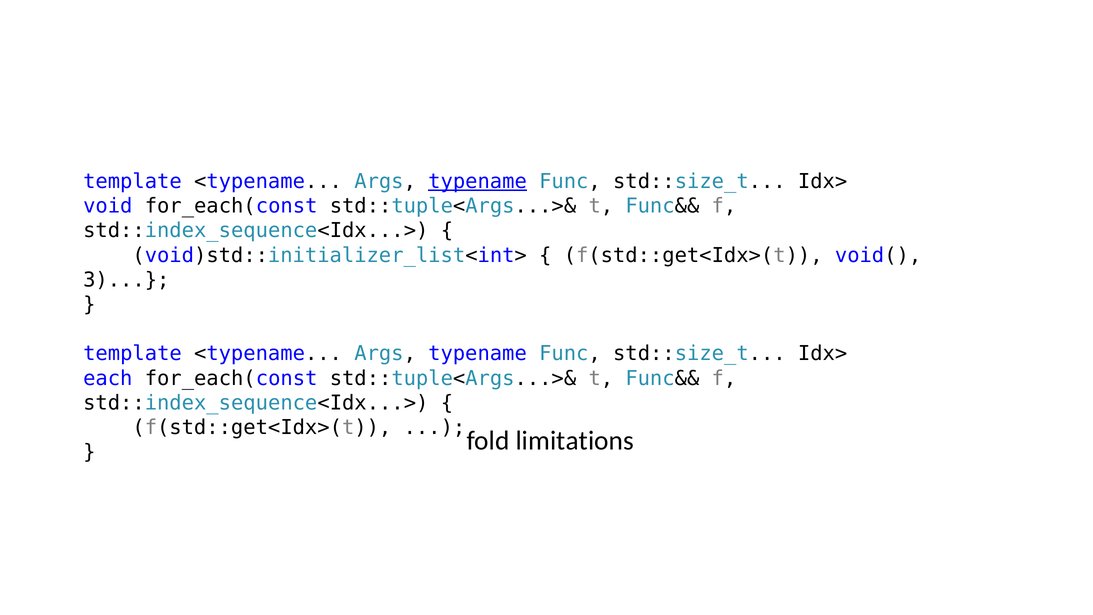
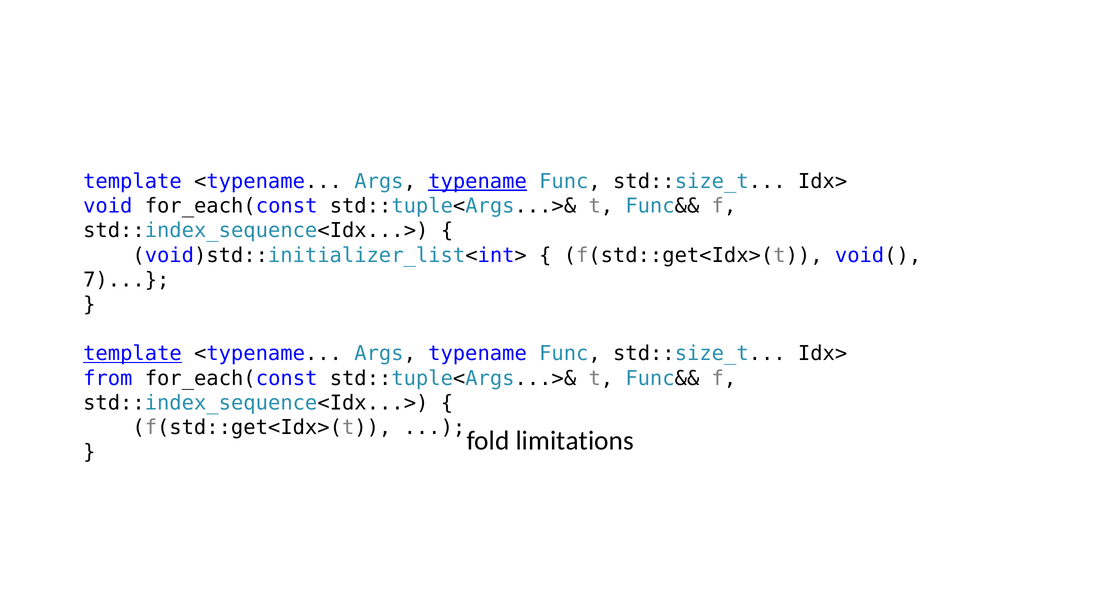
3: 3 -> 7 (126, 280)
template underline: none -> present (132, 354)
each: each -> from (108, 378)
